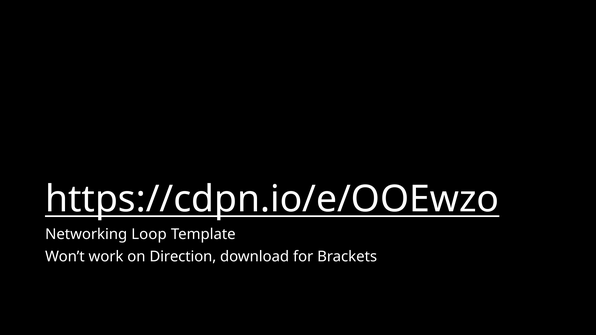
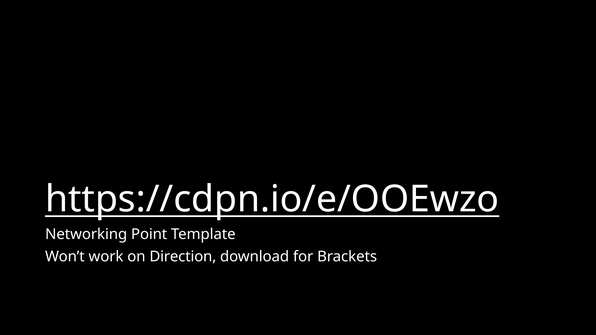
Loop: Loop -> Point (149, 235)
